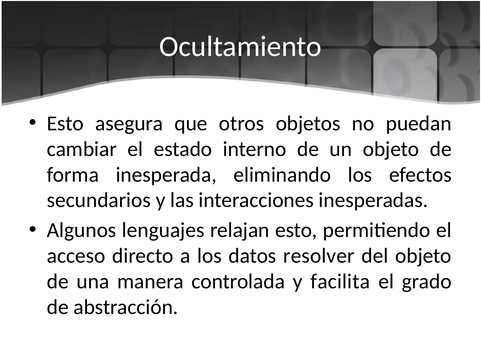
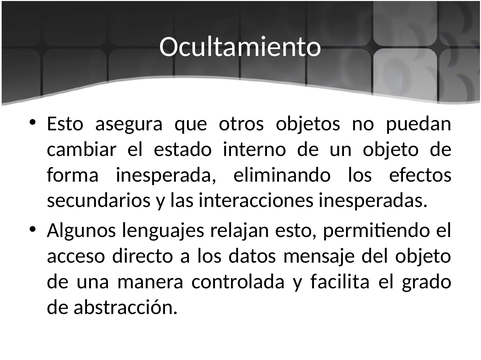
resolver: resolver -> mensaje (319, 256)
